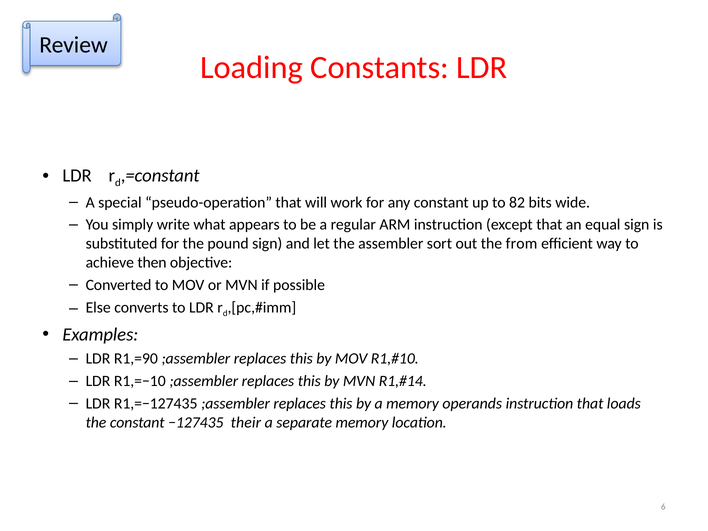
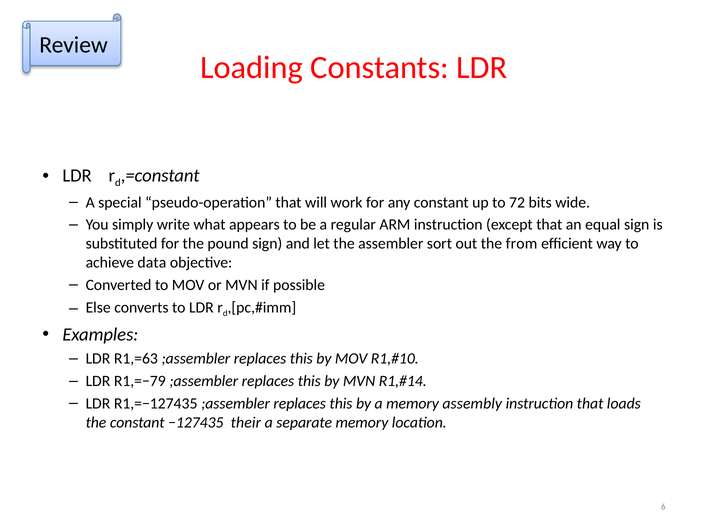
82: 82 -> 72 (517, 202)
then: then -> data (152, 263)
R1,=90: R1,=90 -> R1,=63 (136, 359)
R1,=−10: R1,=−10 -> R1,=−79 (140, 381)
operands: operands -> assembly (472, 404)
